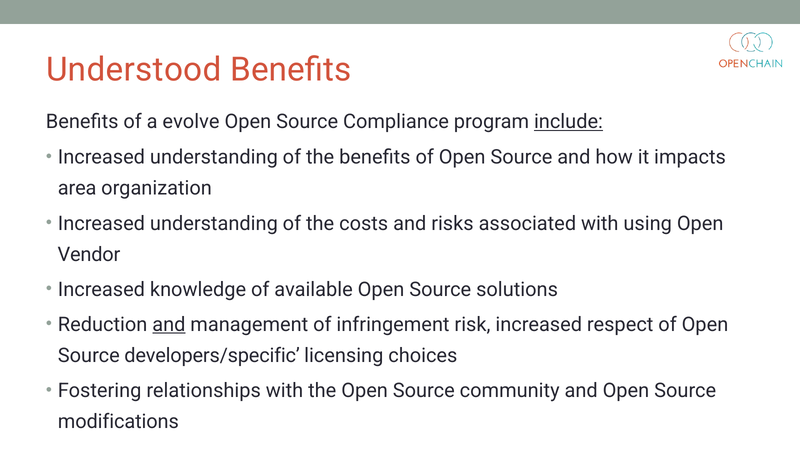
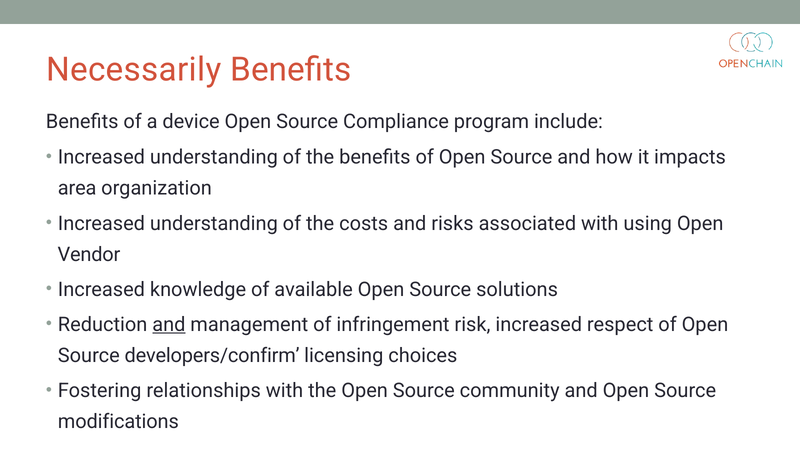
Understood: Understood -> Necessarily (134, 70)
evolve: evolve -> device (191, 122)
include underline: present -> none (568, 122)
developers/specific: developers/specific -> developers/confirm (212, 355)
